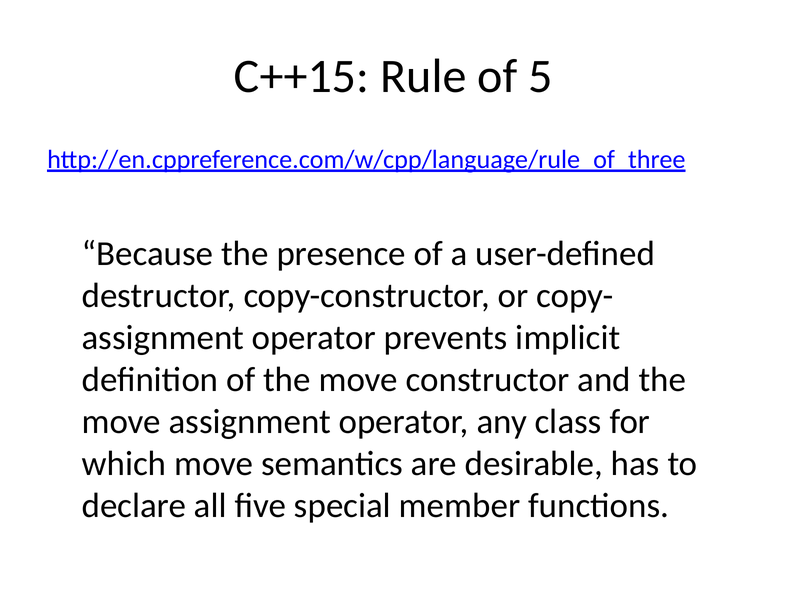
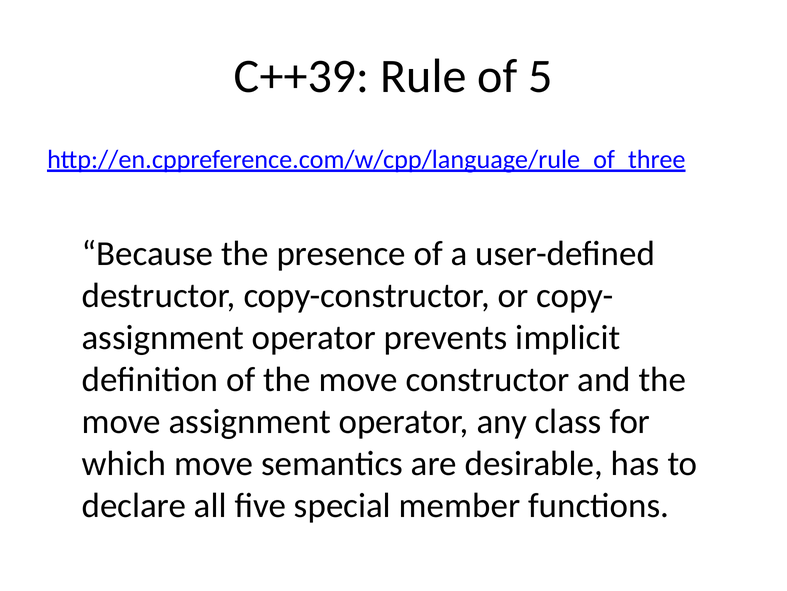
C++15: C++15 -> C++39 (302, 76)
